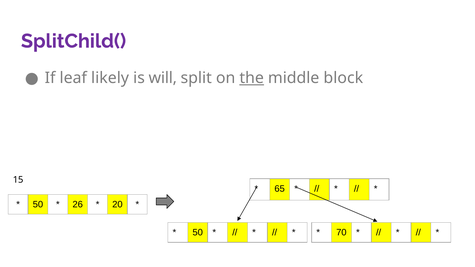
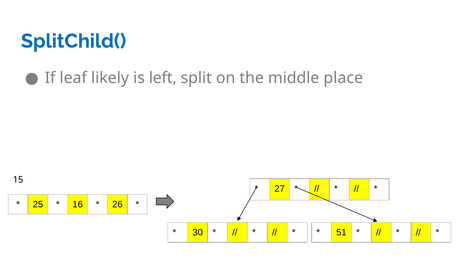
SplitChild( colour: purple -> blue (74, 41)
will: will -> left (163, 78)
the underline: present -> none (252, 78)
block: block -> place (343, 78)
65: 65 -> 27 (280, 189)
50: 50 -> 25 (38, 205)
26: 26 -> 16 (78, 205)
20: 20 -> 26 (117, 205)
50: 50 -> 30 (198, 233)
70: 70 -> 51 (341, 233)
